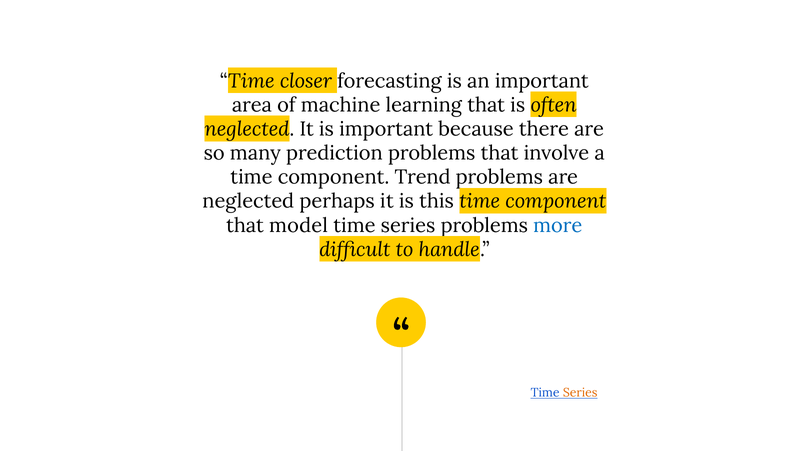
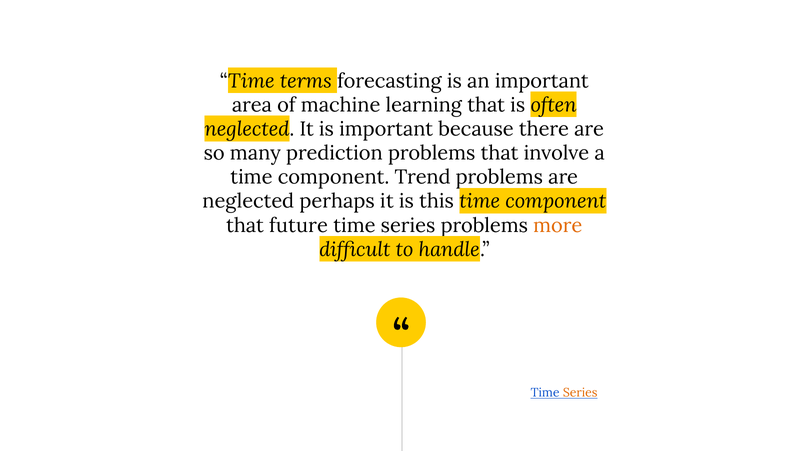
closer: closer -> terms (306, 81)
model: model -> future (298, 225)
more colour: blue -> orange (558, 225)
